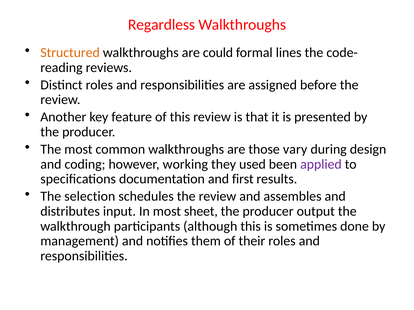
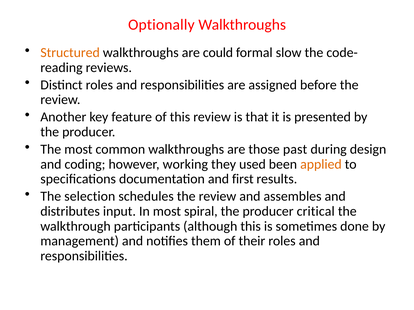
Regardless: Regardless -> Optionally (161, 25)
lines: lines -> slow (289, 53)
vary: vary -> past (295, 150)
applied colour: purple -> orange (321, 164)
sheet: sheet -> spiral (201, 212)
output: output -> critical (316, 212)
